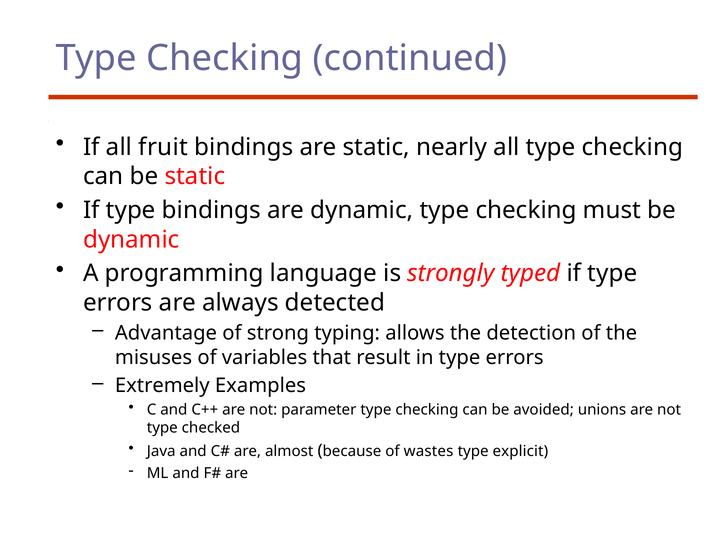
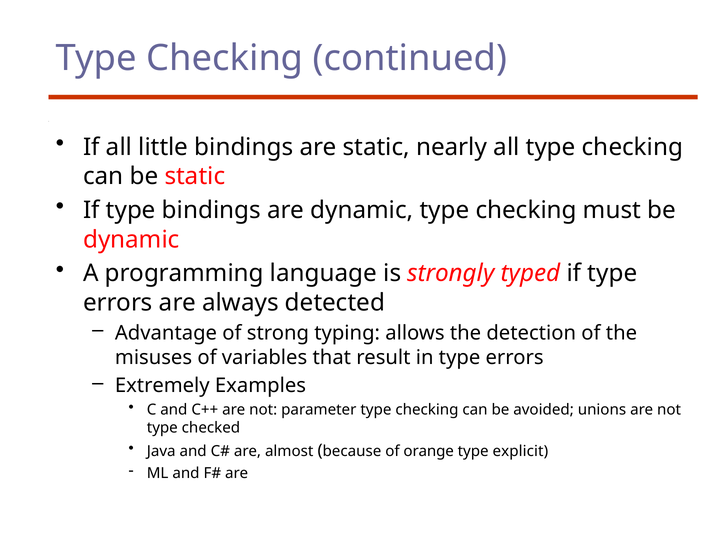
fruit: fruit -> little (163, 147)
wastes: wastes -> orange (429, 451)
